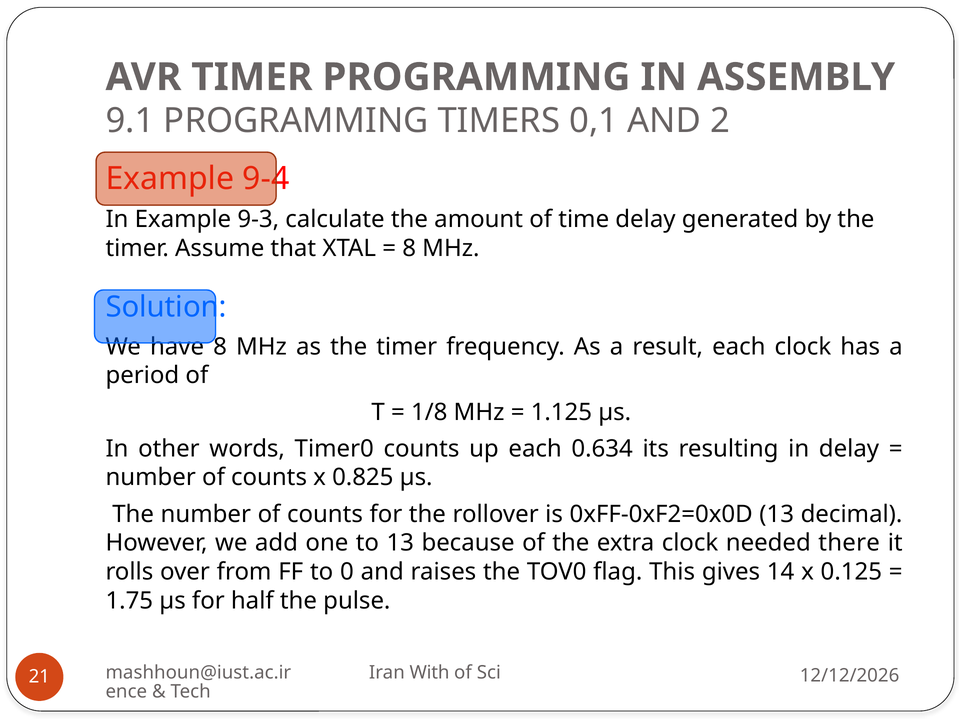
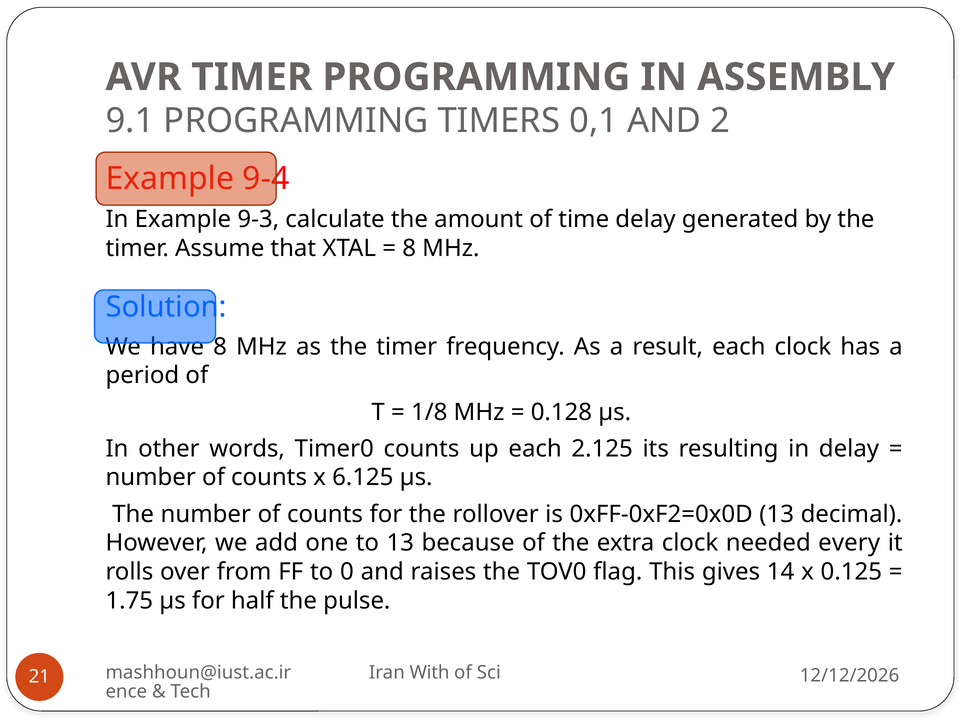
1.125: 1.125 -> 0.128 (561, 412)
0.634: 0.634 -> 2.125 (602, 449)
0.825: 0.825 -> 6.125 (363, 477)
there: there -> every (849, 543)
